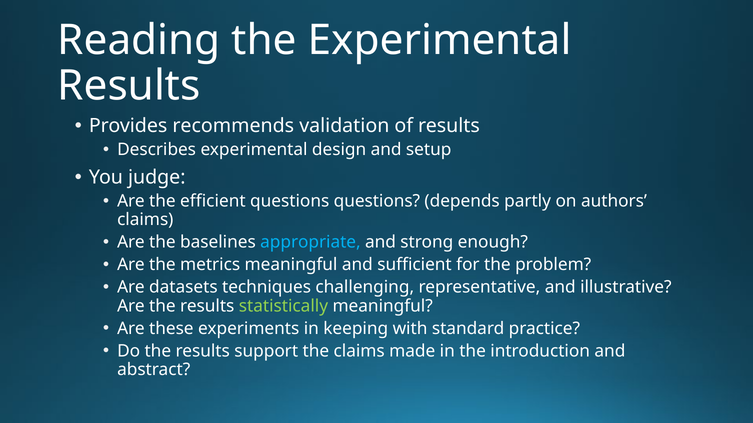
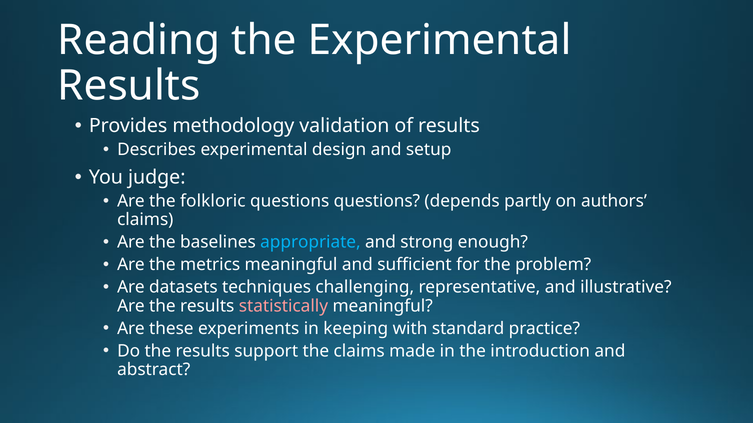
recommends: recommends -> methodology (233, 126)
efficient: efficient -> folkloric (213, 201)
statistically colour: light green -> pink (283, 306)
